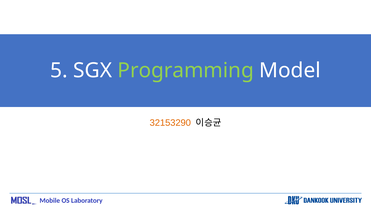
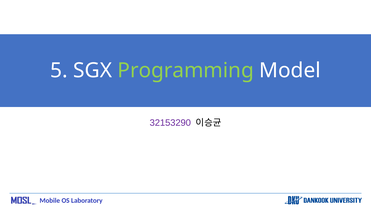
32153290 colour: orange -> purple (170, 123)
